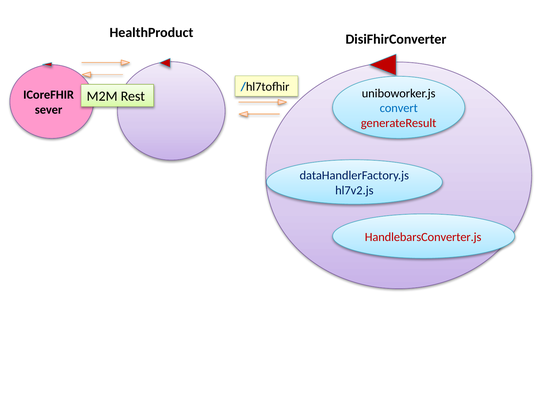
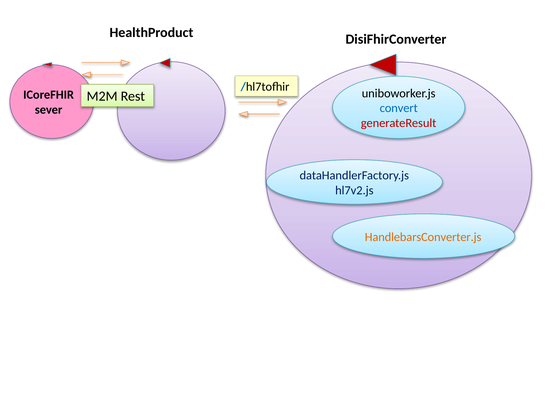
HandlebarsConverter.js colour: red -> orange (423, 237)
